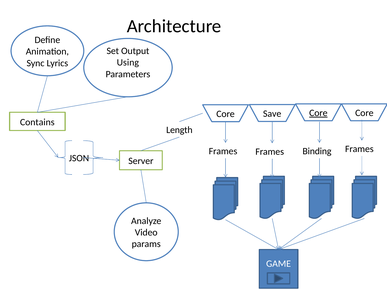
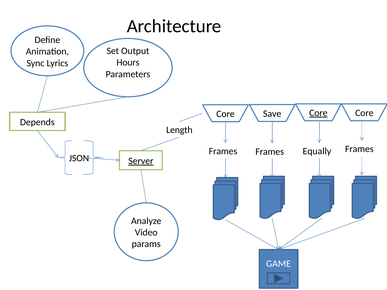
Using: Using -> Hours (128, 63)
Contains: Contains -> Depends (37, 122)
Binding: Binding -> Equally (317, 151)
Server underline: none -> present (141, 161)
